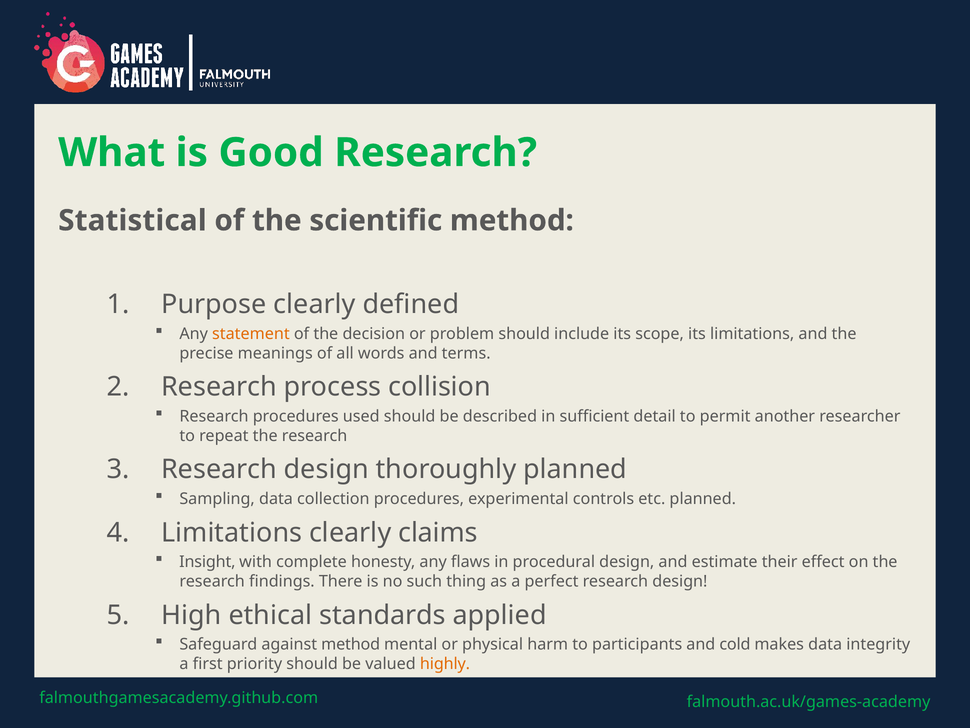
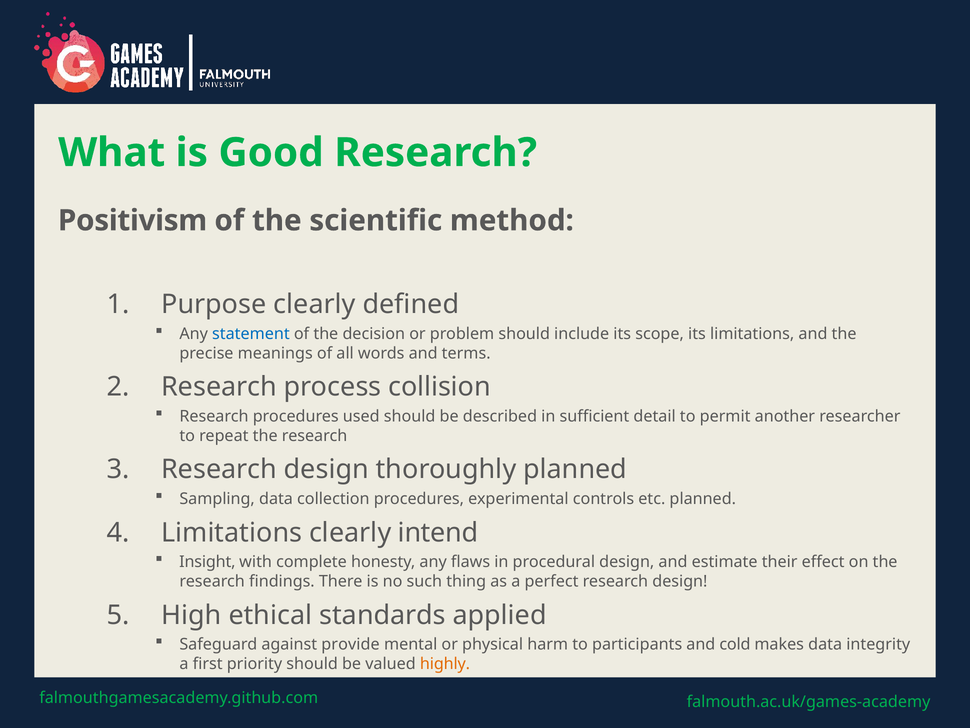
Statistical: Statistical -> Positivism (133, 220)
statement colour: orange -> blue (251, 334)
claims: claims -> intend (438, 532)
against method: method -> provide (351, 644)
